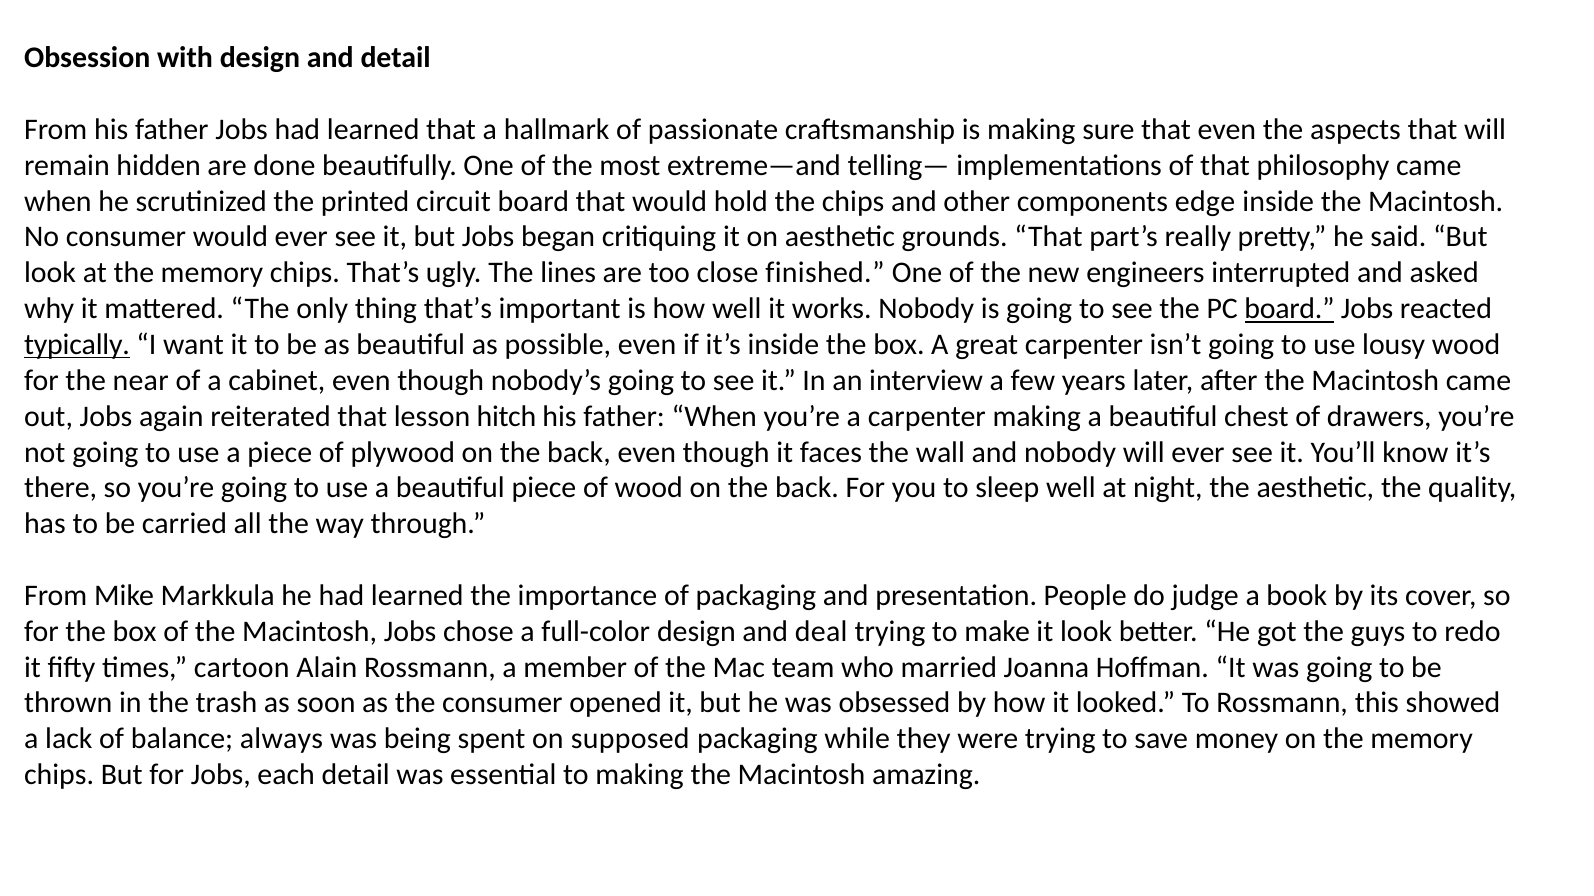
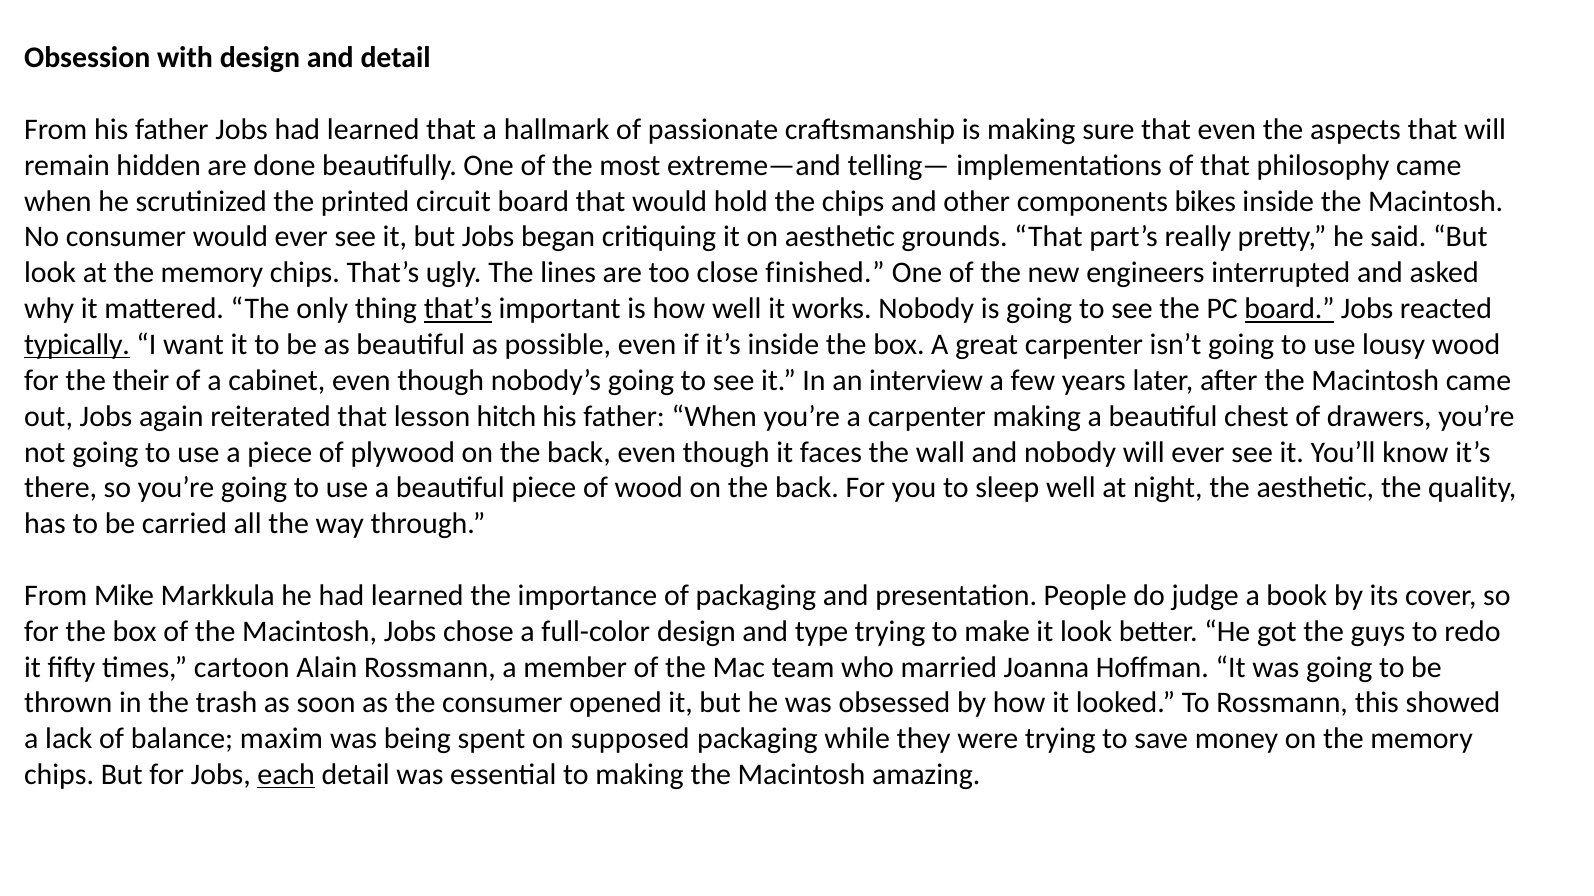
edge: edge -> bikes (1205, 201)
that’s underline: none -> present (458, 309)
near: near -> their (141, 381)
deal: deal -> type (822, 632)
always: always -> maxim (281, 739)
each underline: none -> present (286, 775)
